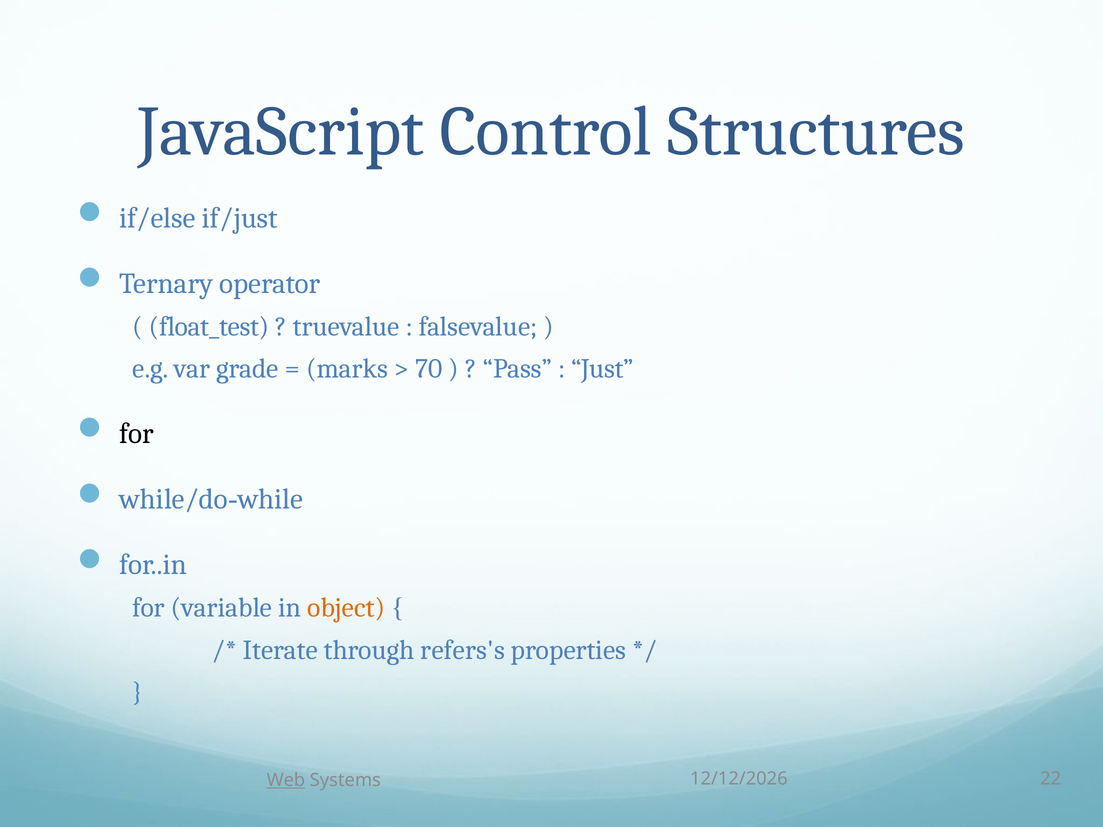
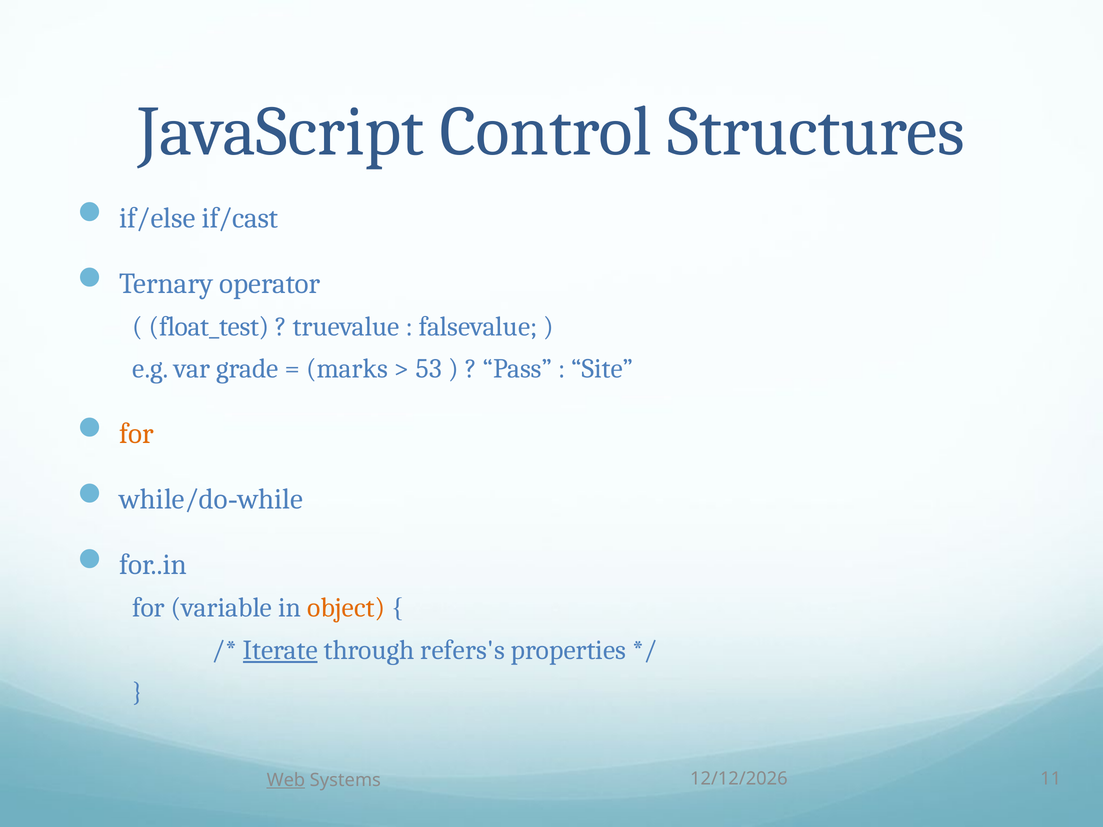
if/just: if/just -> if/cast (240, 218)
70: 70 -> 53 (429, 369)
Just: Just -> Site (602, 369)
for colour: black -> orange (137, 434)
Iterate underline: none -> present (280, 650)
22: 22 -> 11 (1051, 779)
